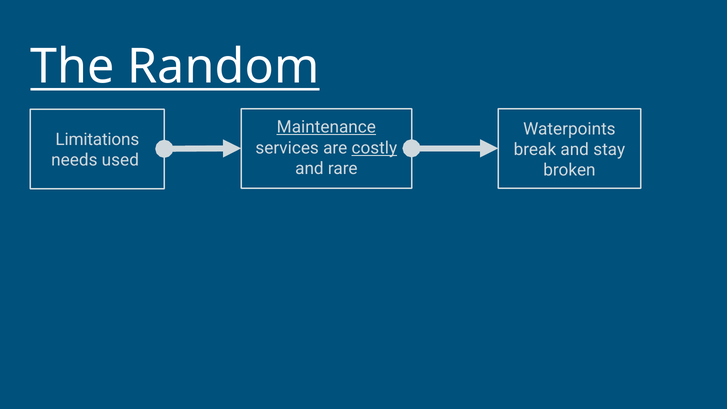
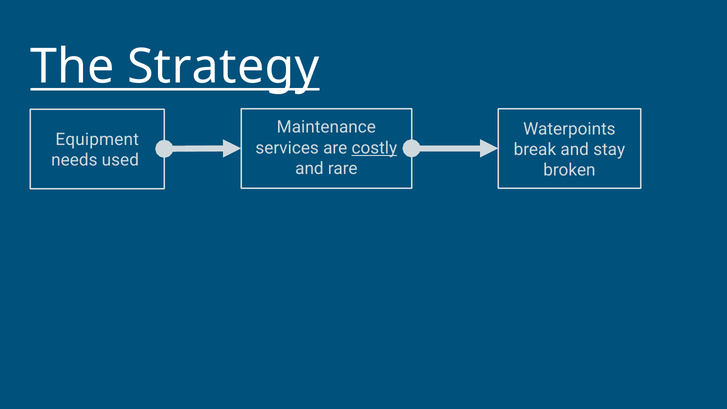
Random: Random -> Strategy (223, 67)
Maintenance underline: present -> none (326, 127)
Limitations: Limitations -> Equipment (97, 140)
